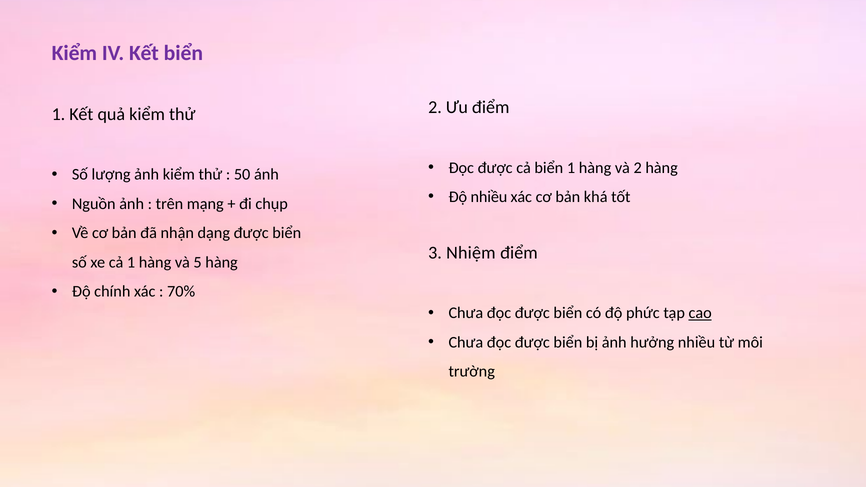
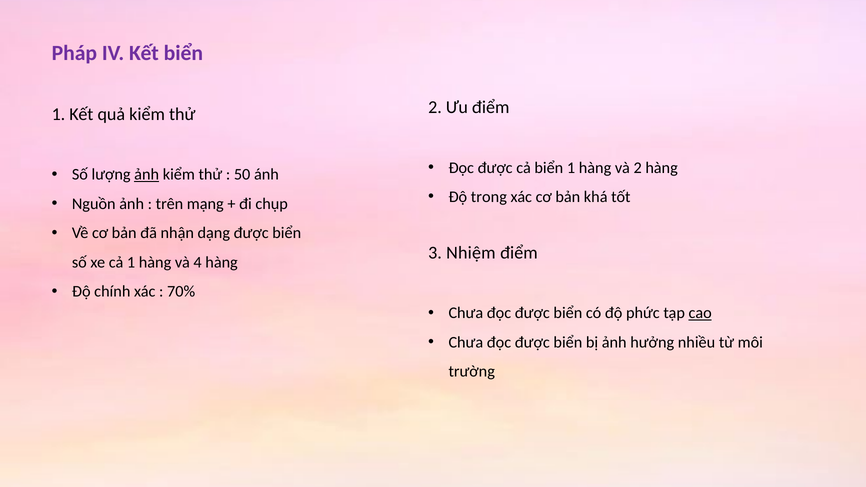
Kiểm: Kiểm -> Pháp (74, 53)
ảnh underline: none -> present (147, 175)
Độ nhiều: nhiều -> trong (489, 197)
5: 5 -> 4 (198, 262)
